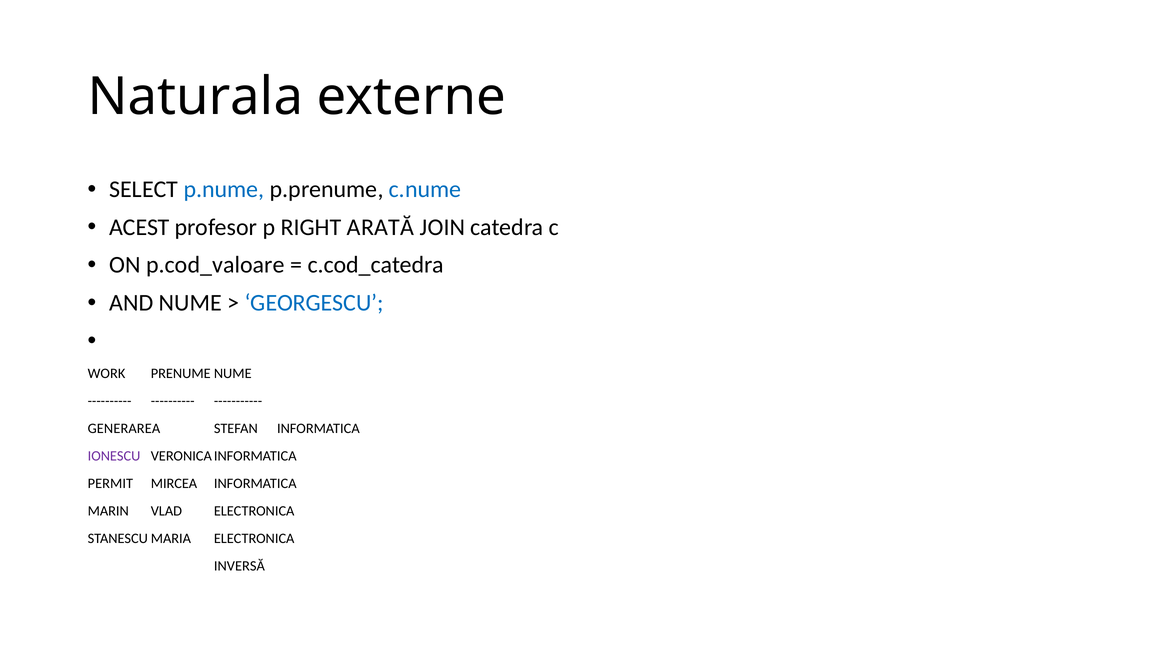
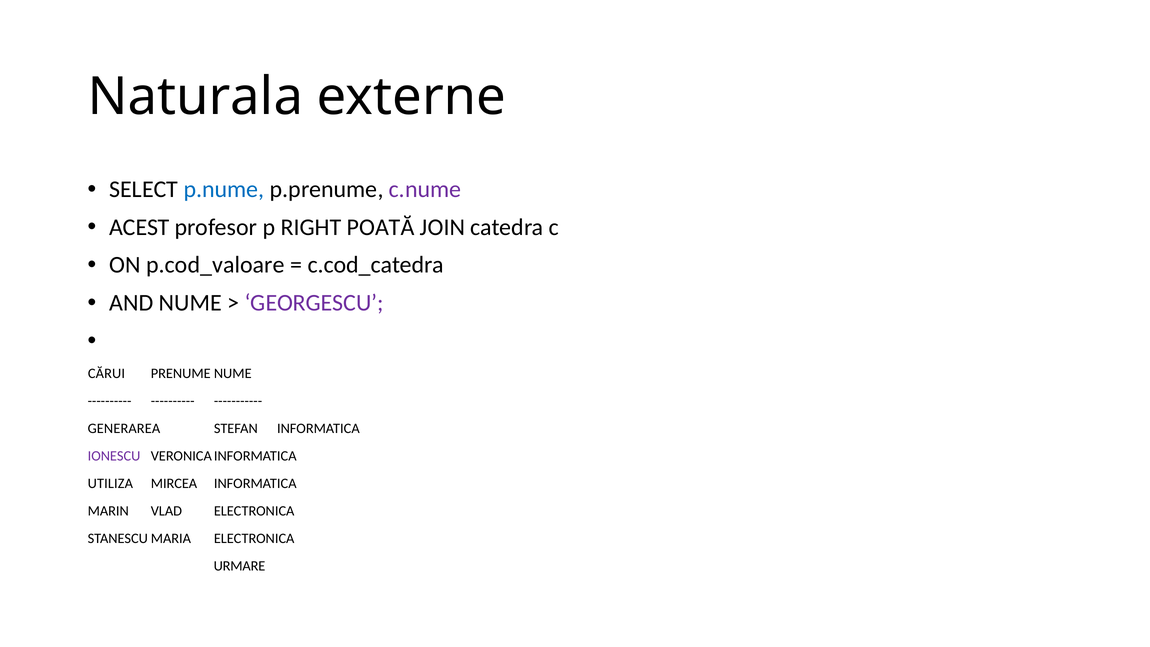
c.nume colour: blue -> purple (425, 189)
ARATĂ: ARATĂ -> POATĂ (381, 227)
GEORGESCU colour: blue -> purple (314, 303)
WORK: WORK -> CĂRUI (106, 373)
PERMIT: PERMIT -> UTILIZA (110, 484)
INVERSĂ: INVERSĂ -> URMARE (239, 566)
